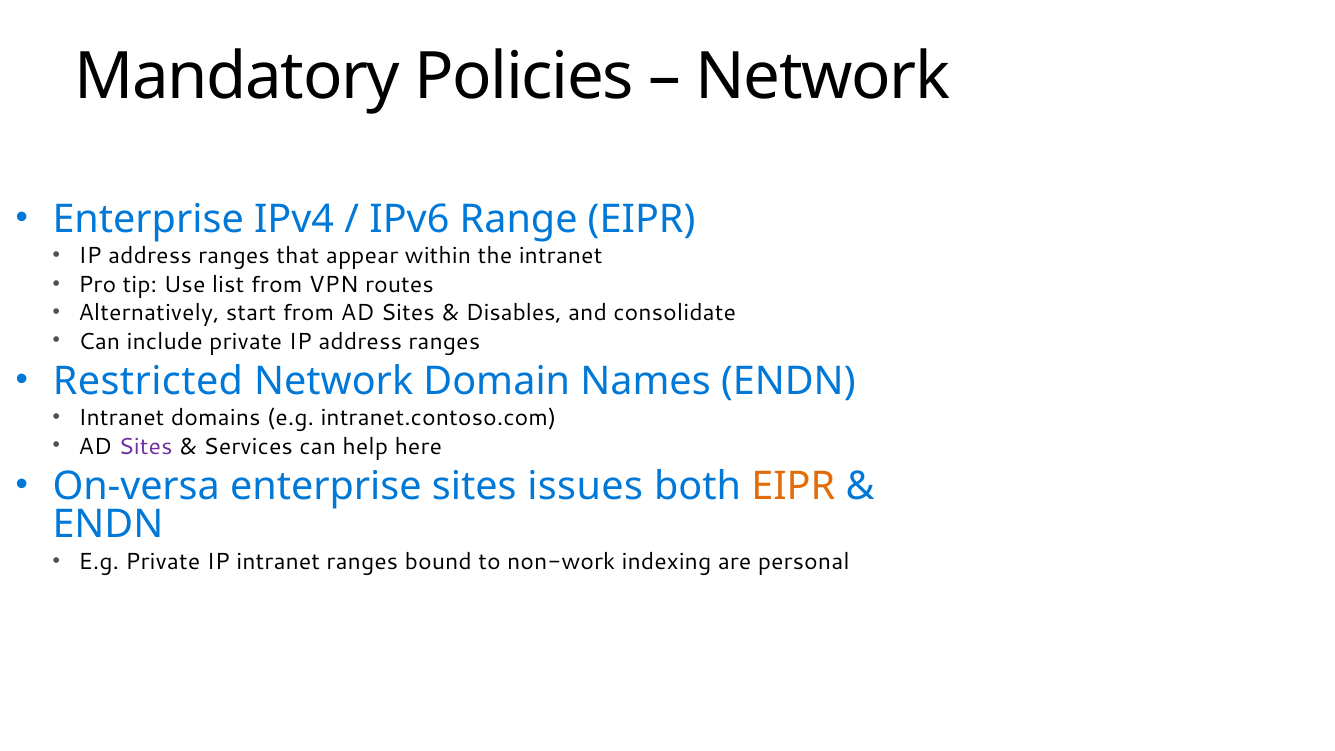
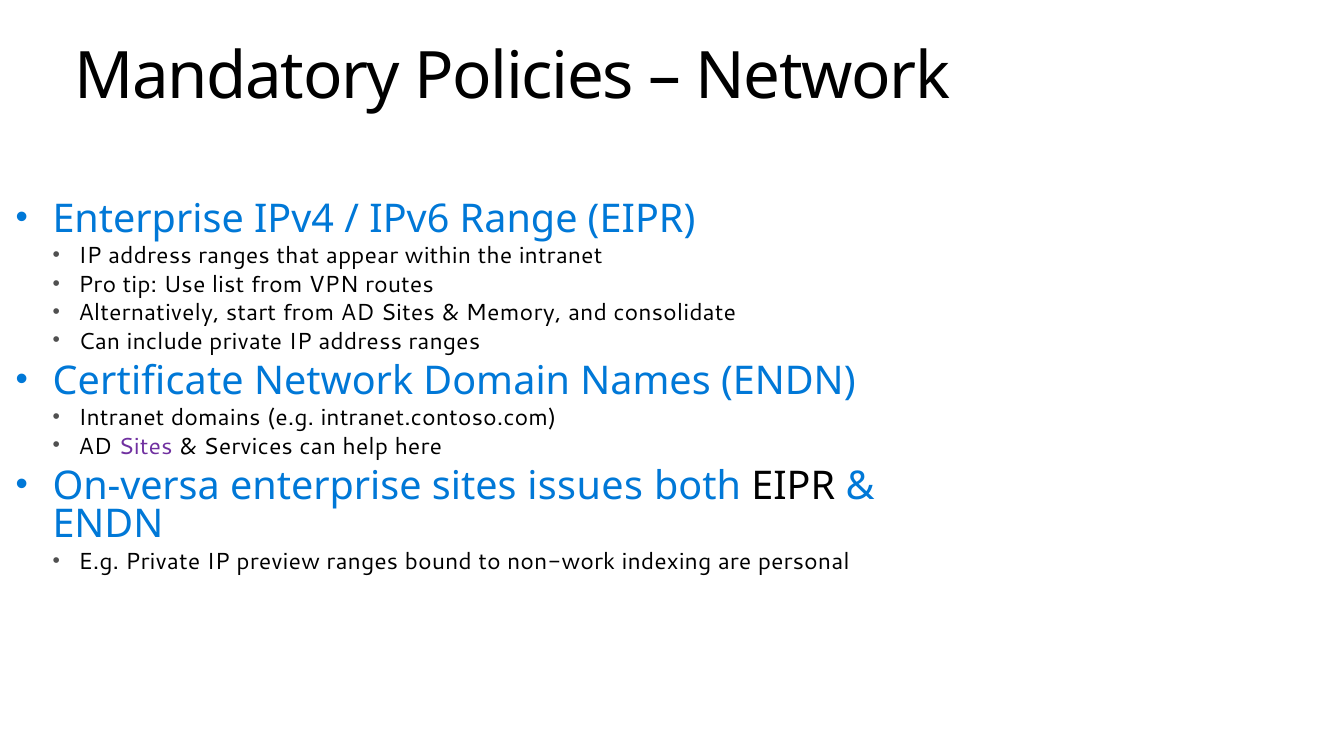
Disables: Disables -> Memory (514, 313)
Restricted: Restricted -> Certificate (148, 381)
EIPR colour: orange -> black (793, 486)
IP intranet: intranet -> preview (278, 561)
